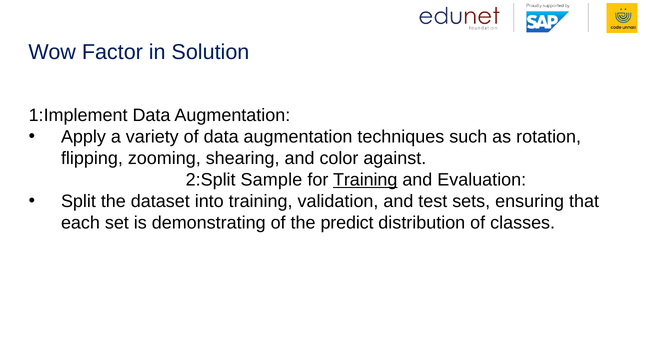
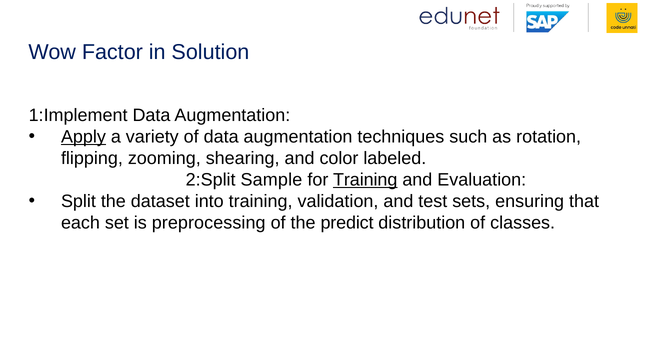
Apply underline: none -> present (83, 137)
against: against -> labeled (395, 159)
demonstrating: demonstrating -> preprocessing (209, 223)
